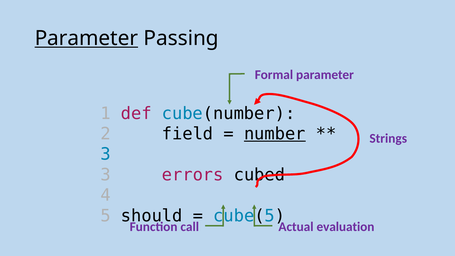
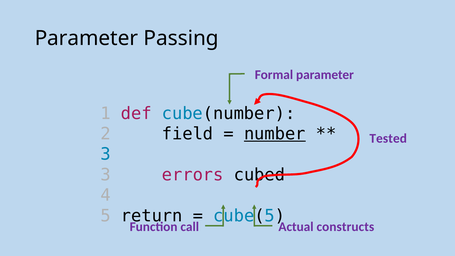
Parameter underline: present -> none (86, 38)
Strings: Strings -> Tested (388, 139)
should: should -> return (152, 216)
evaluation: evaluation -> constructs (345, 227)
